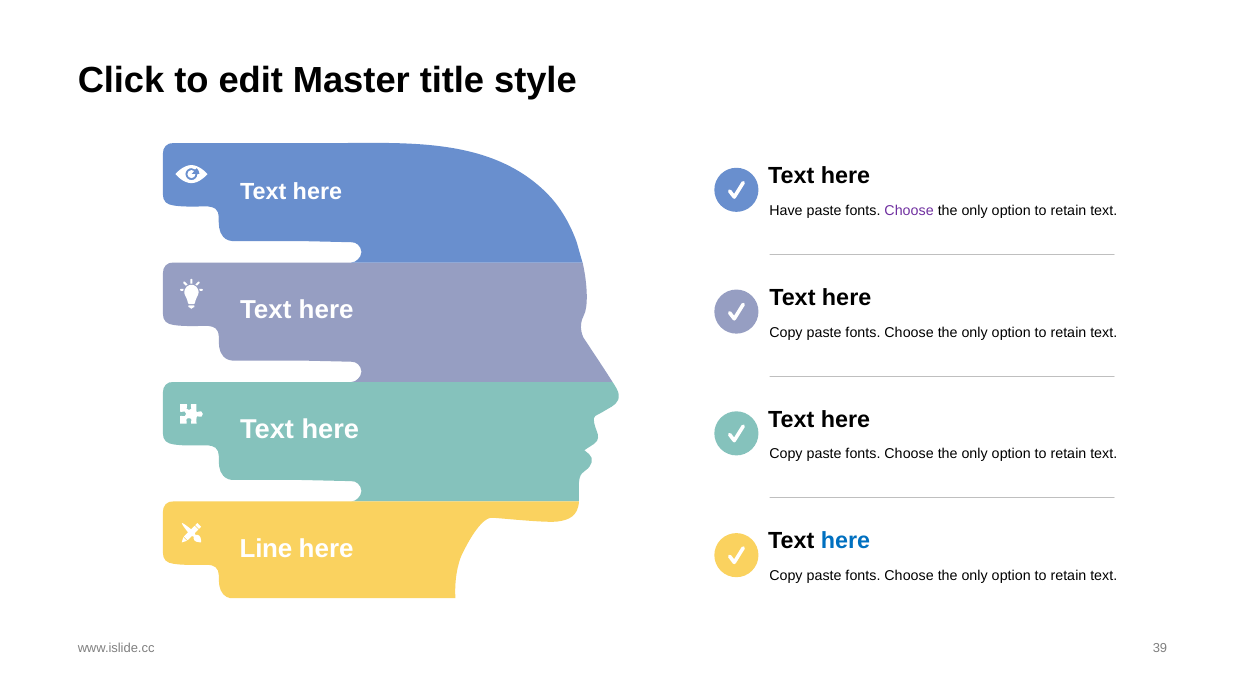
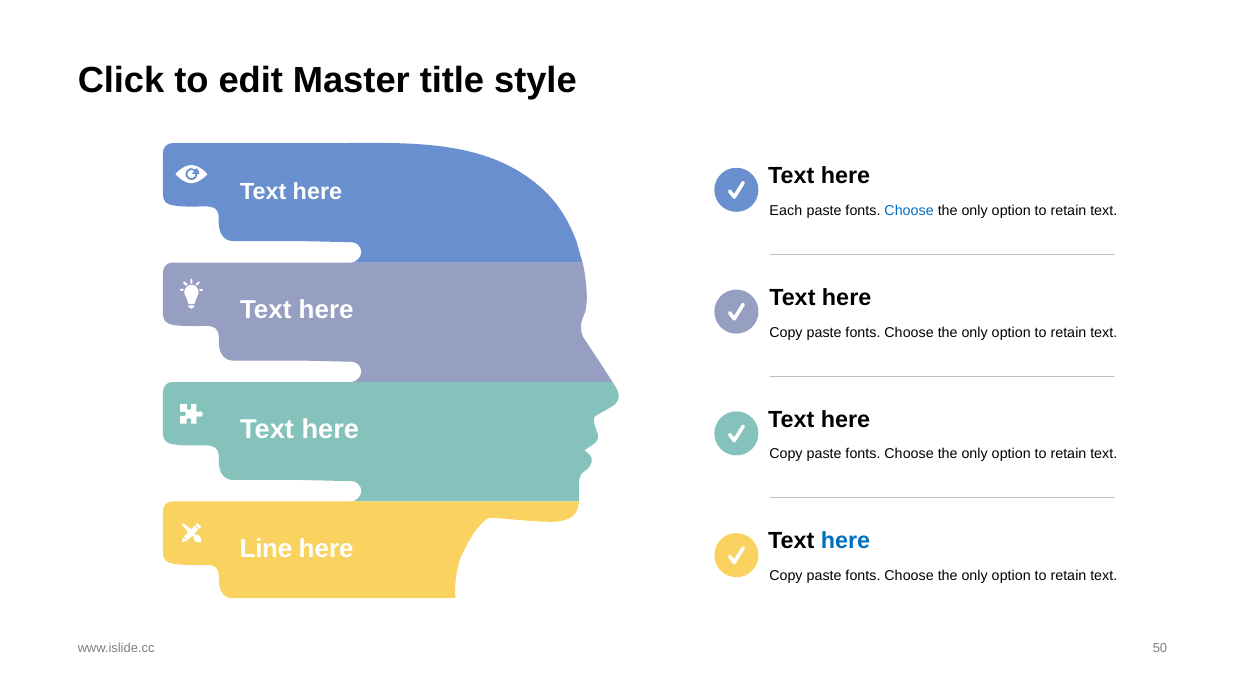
Have: Have -> Each (786, 211)
Choose colour: purple -> blue (909, 211)
39: 39 -> 50 (1160, 648)
